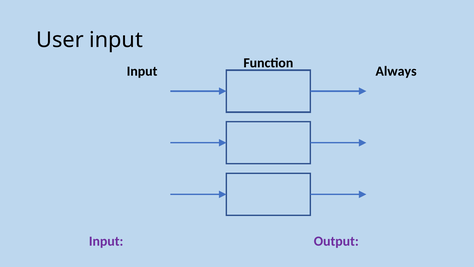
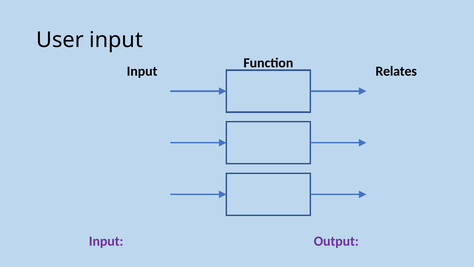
Always: Always -> Relates (396, 71)
